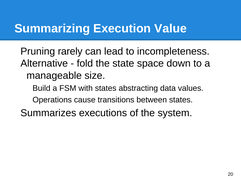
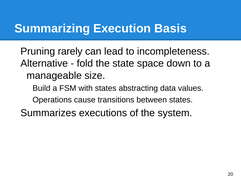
Value: Value -> Basis (171, 29)
